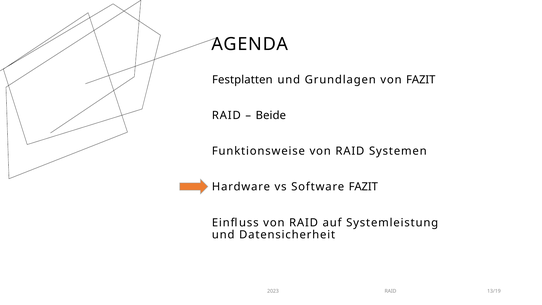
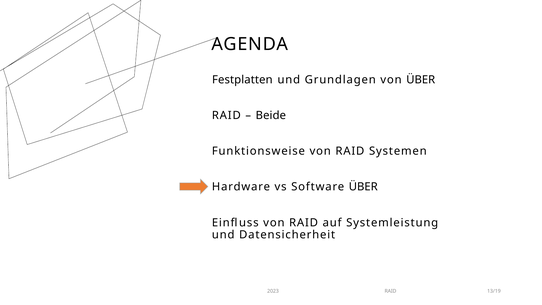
von FAZIT: FAZIT -> ÜBER (421, 80)
Software FAZIT: FAZIT -> ÜBER (363, 187)
